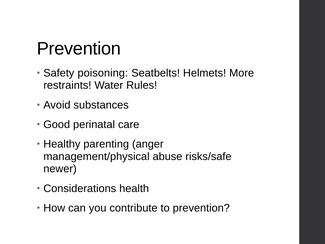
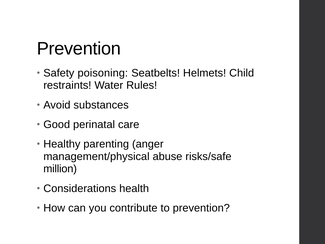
More: More -> Child (242, 73)
newer: newer -> million (60, 169)
